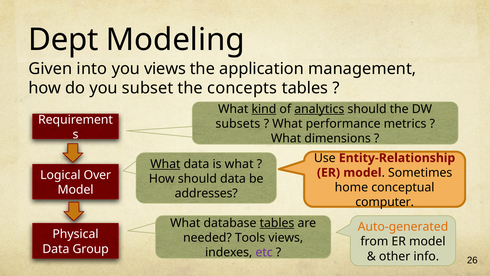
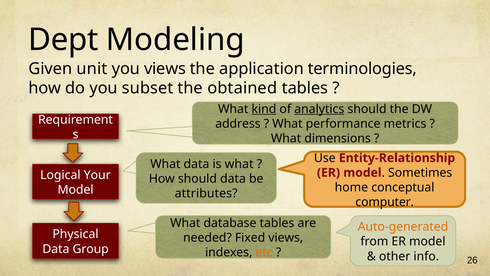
into: into -> unit (92, 69)
management: management -> terminologies (362, 69)
concepts: concepts -> obtained (242, 88)
subsets: subsets -> address (238, 124)
What underline: present -> none (165, 164)
Over: Over -> Your (97, 175)
addresses: addresses -> attributes (206, 193)
tables underline: present -> none (277, 223)
Tools: Tools -> Fixed (250, 237)
etc colour: purple -> orange (264, 252)
